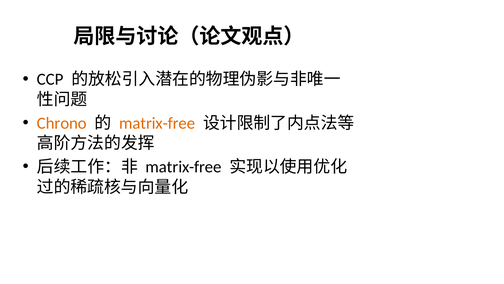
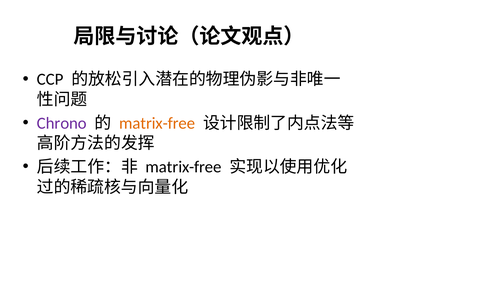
Chrono colour: orange -> purple (62, 123)
